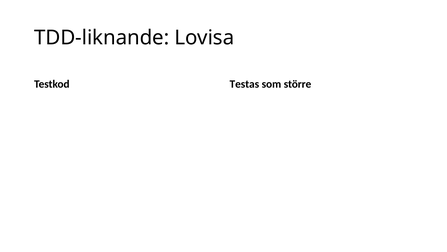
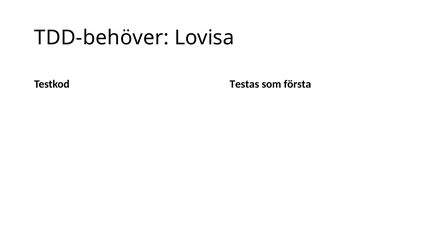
TDD-liknande: TDD-liknande -> TDD-behöver (102, 38)
större: större -> första (297, 84)
